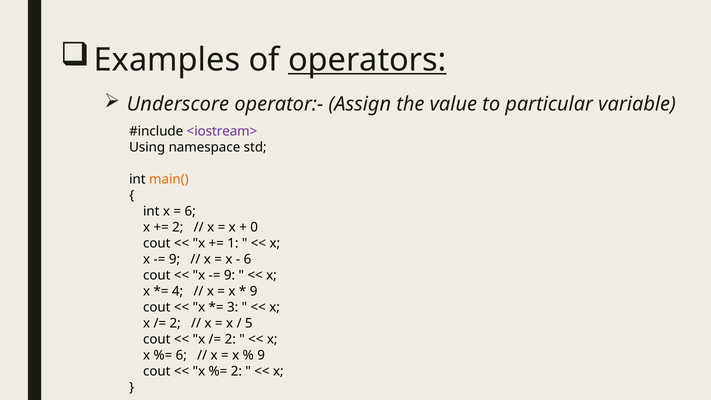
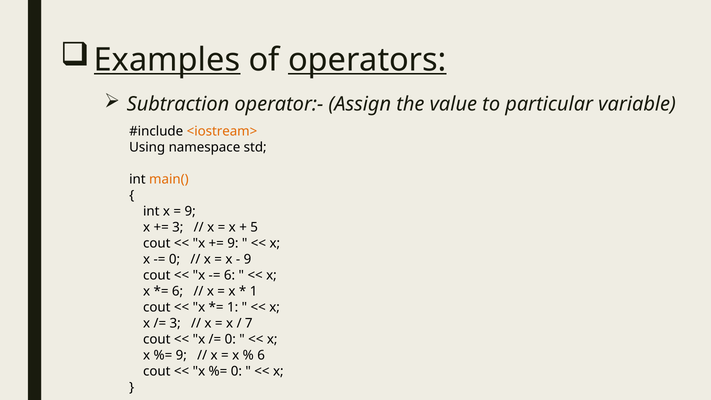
Examples underline: none -> present (167, 60)
Underscore: Underscore -> Subtraction (178, 104)
<iostream> colour: purple -> orange (222, 132)
6: 6 -> 9 (190, 212)
2: 2 -> 3 (178, 227)
0: 0 -> 5 (254, 227)
1: 1 -> 9 (233, 243)
9: 9 -> 0 (175, 259)
6: 6 -> 9 (247, 259)
9: 9 -> 6 (230, 275)
4: 4 -> 6 (178, 291)
9: 9 -> 1 (254, 291)
3: 3 -> 1 (233, 307)
2: 2 -> 3 (175, 323)
5: 5 -> 7 (249, 323)
2: 2 -> 0 (230, 339)
6: 6 -> 9 (181, 355)
9: 9 -> 6 (261, 355)
2: 2 -> 0 (236, 371)
